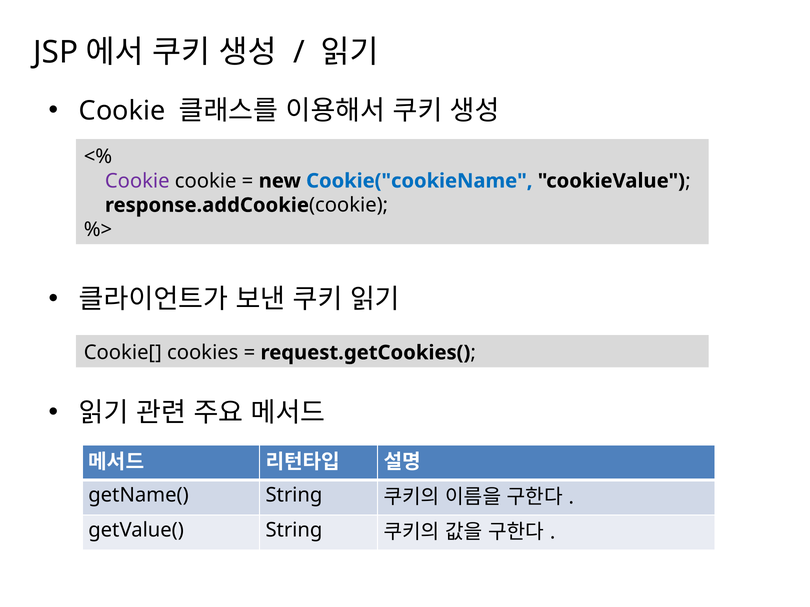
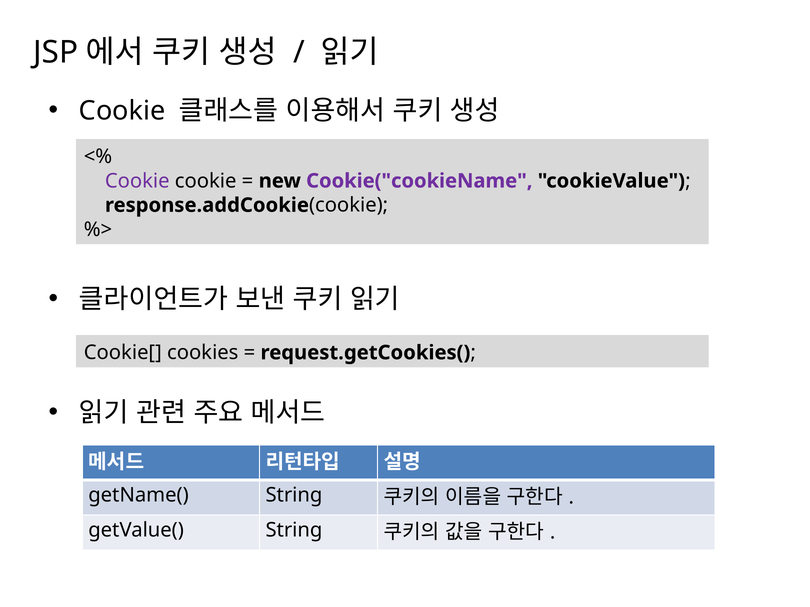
Cookie("cookieName colour: blue -> purple (419, 181)
